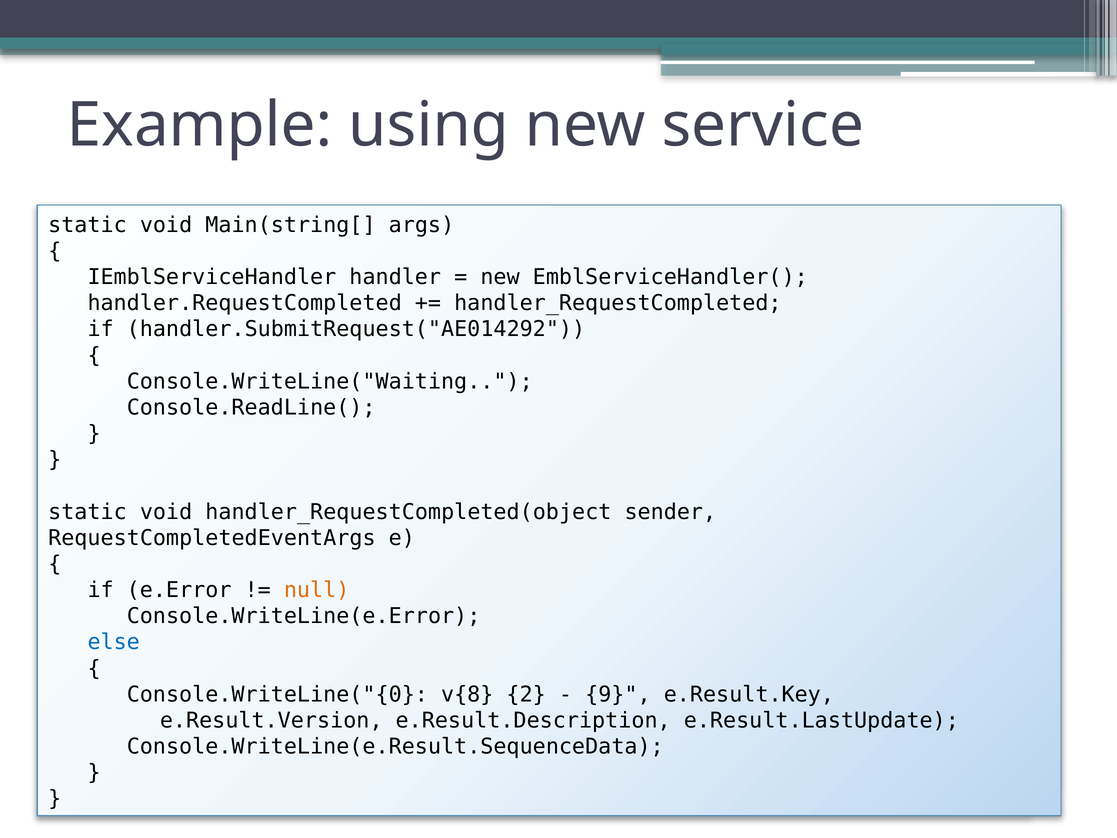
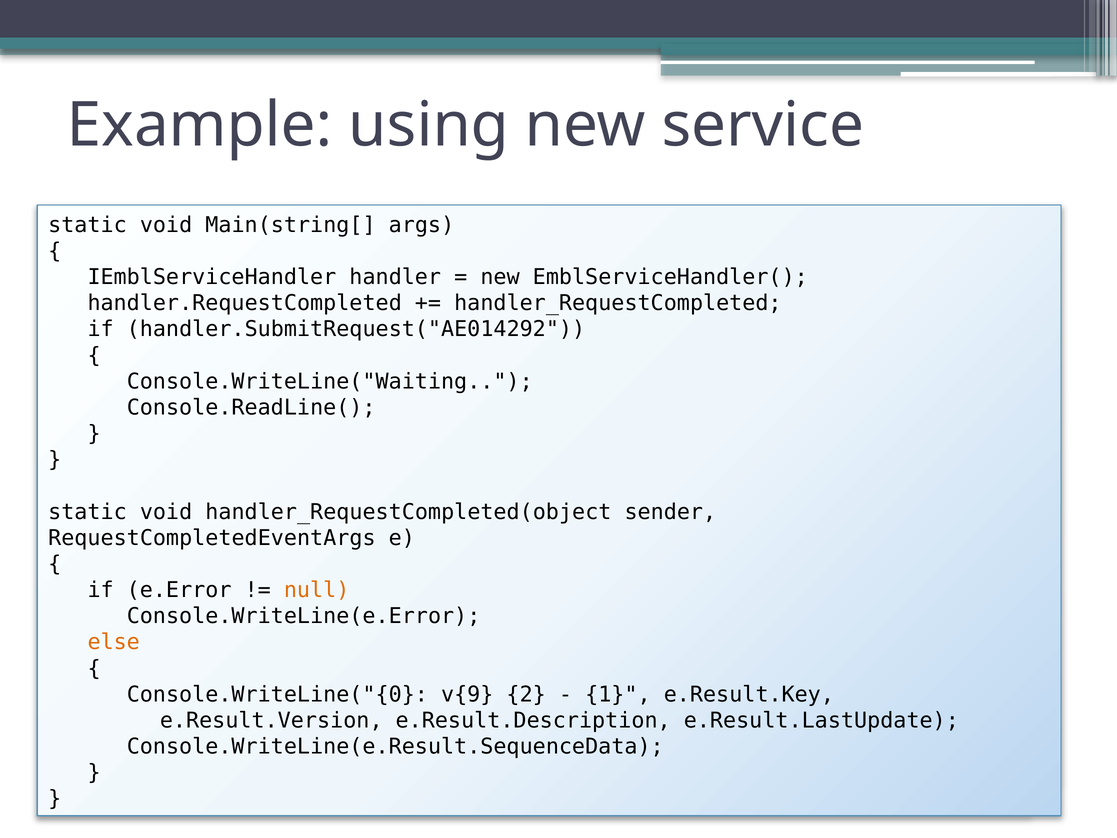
else colour: blue -> orange (114, 642)
v{8: v{8 -> v{9 (467, 694)
9: 9 -> 1 (618, 694)
